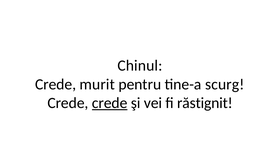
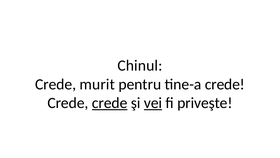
tine-a scurg: scurg -> crede (225, 84)
vei underline: none -> present (153, 103)
răstignit: răstignit -> priveşte (205, 103)
